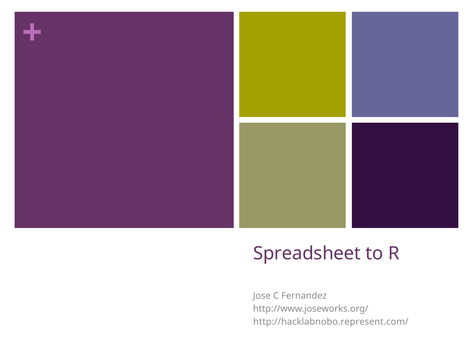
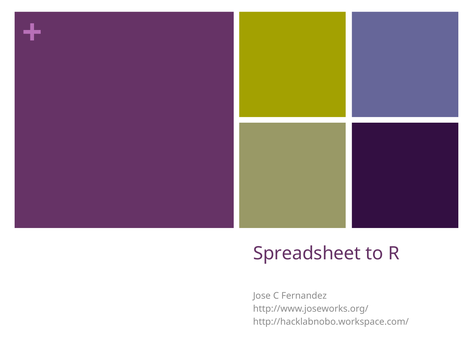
http://hacklabnobo.represent.com/: http://hacklabnobo.represent.com/ -> http://hacklabnobo.workspace.com/ (331, 322)
